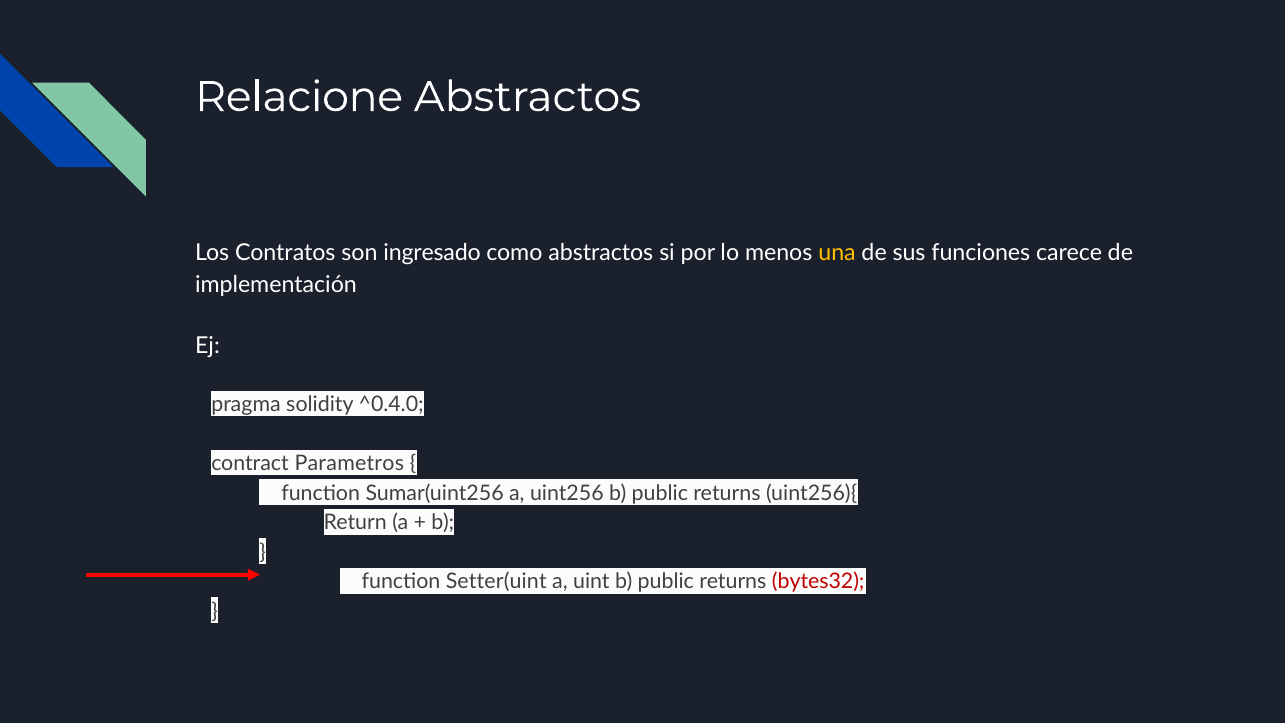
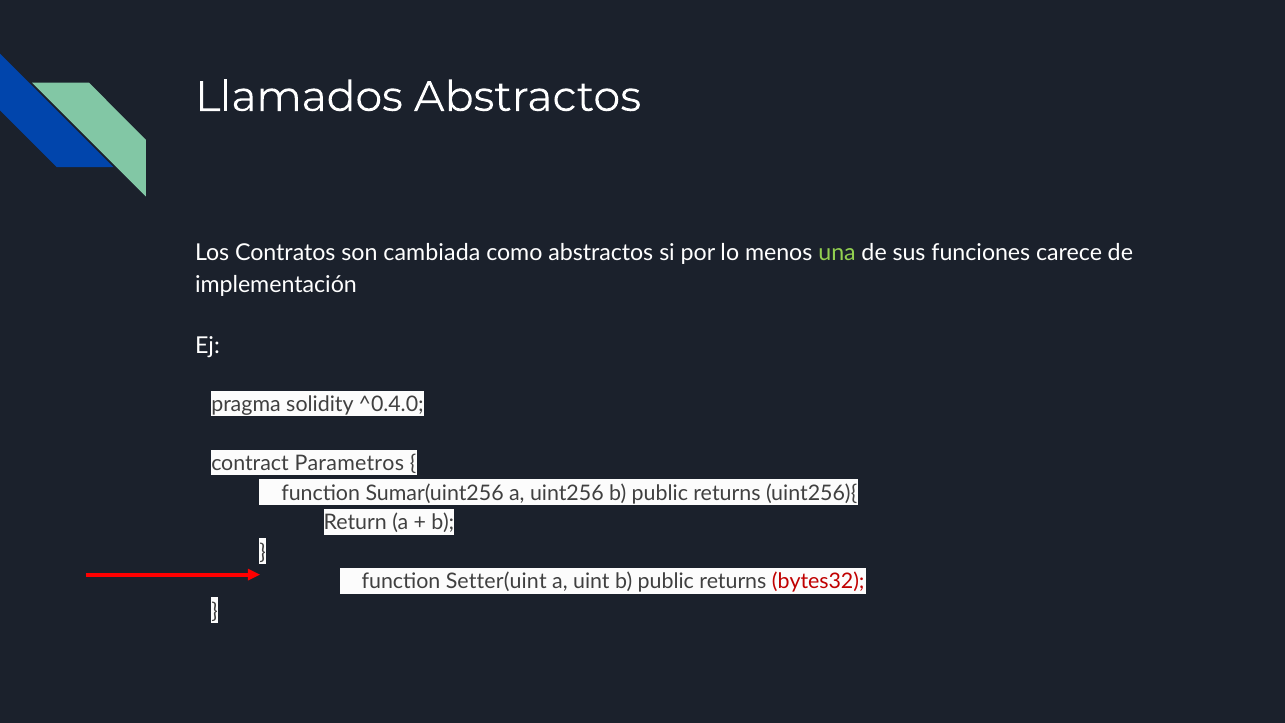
Relacione: Relacione -> Llamados (299, 97)
ingresado: ingresado -> cambiada (432, 253)
una colour: yellow -> light green (837, 253)
